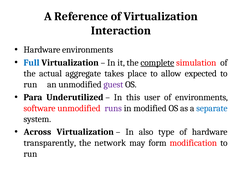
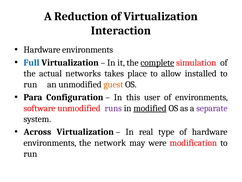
Reference: Reference -> Reduction (81, 16)
aggregate: aggregate -> networks (83, 73)
expected: expected -> installed (201, 73)
guest colour: purple -> orange (113, 84)
Underutilized: Underutilized -> Configuration (75, 97)
modified underline: none -> present (150, 108)
separate colour: blue -> purple (212, 108)
also: also -> real (146, 132)
transparently: transparently -> environments (50, 142)
form: form -> were (157, 142)
